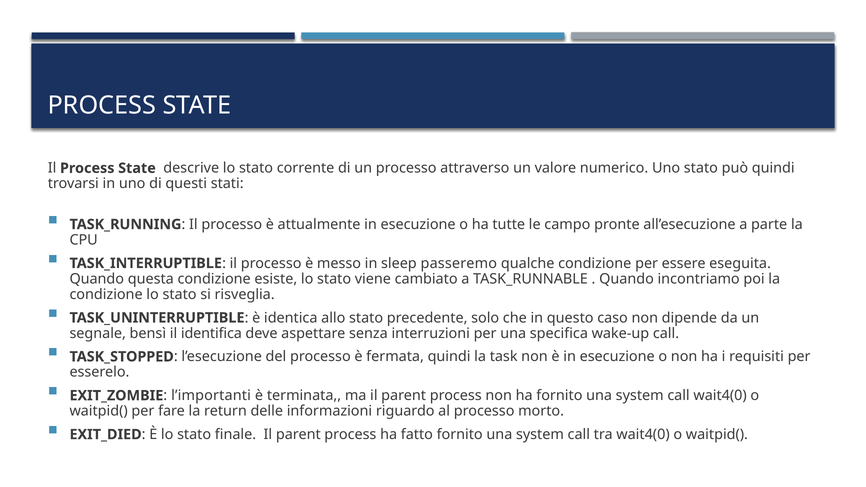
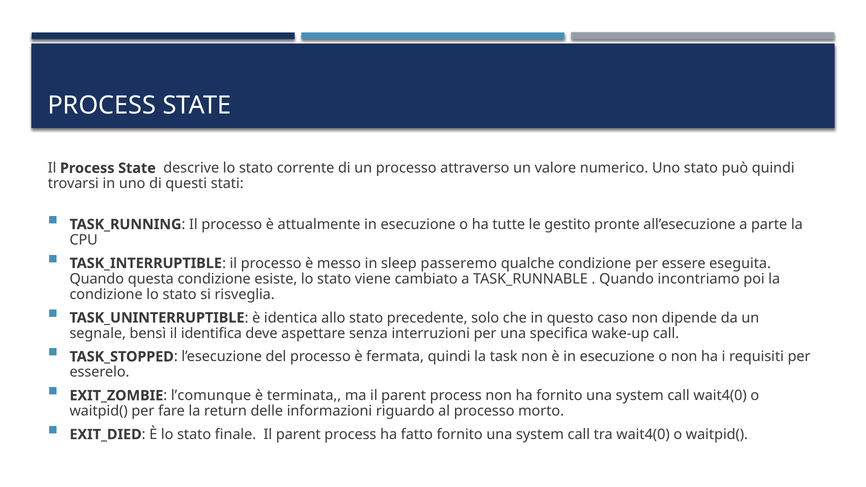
campo: campo -> gestito (567, 224)
l’importanti: l’importanti -> l’comunque (211, 396)
